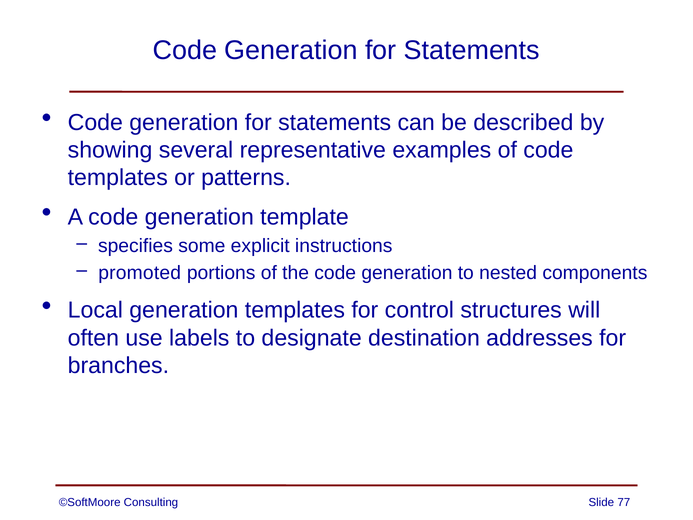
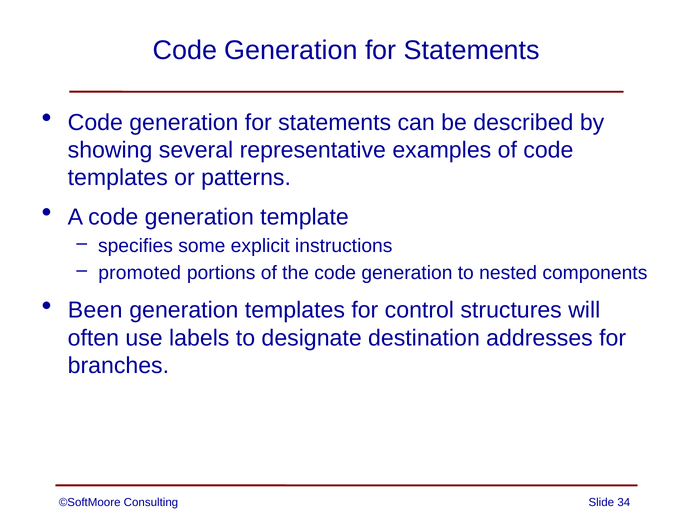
Local: Local -> Been (95, 310)
77: 77 -> 34 (624, 502)
